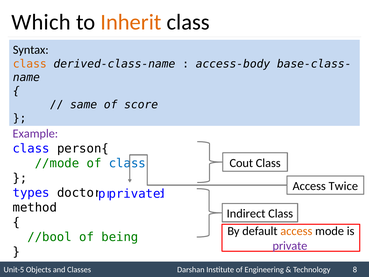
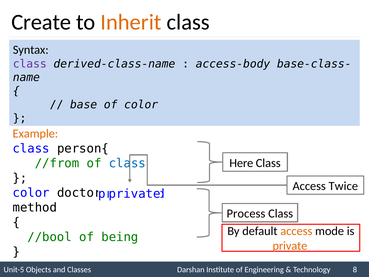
Which: Which -> Create (41, 22)
class colour: orange -> purple (30, 64)
same: same -> base (84, 104)
of score: score -> color (141, 104)
Example colour: purple -> orange (35, 134)
//mode: //mode -> //from (57, 163)
Cout: Cout -> Here (241, 163)
types: types -> color (31, 193)
Indirect: Indirect -> Process (246, 213)
private colour: purple -> orange (290, 246)
